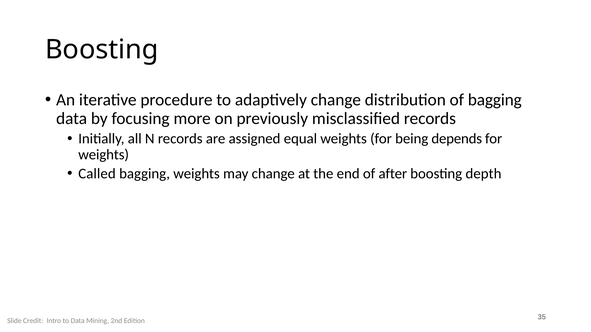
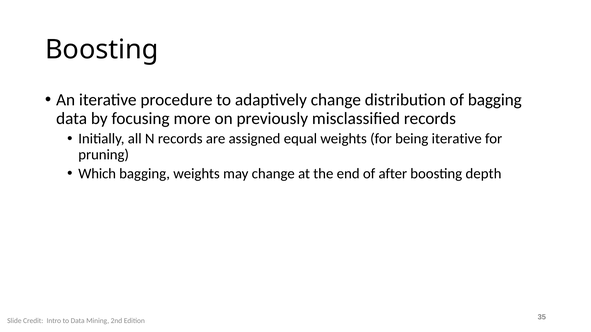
being depends: depends -> iterative (457, 139)
weights: weights -> pruning (104, 155)
Called: Called -> Which (97, 174)
